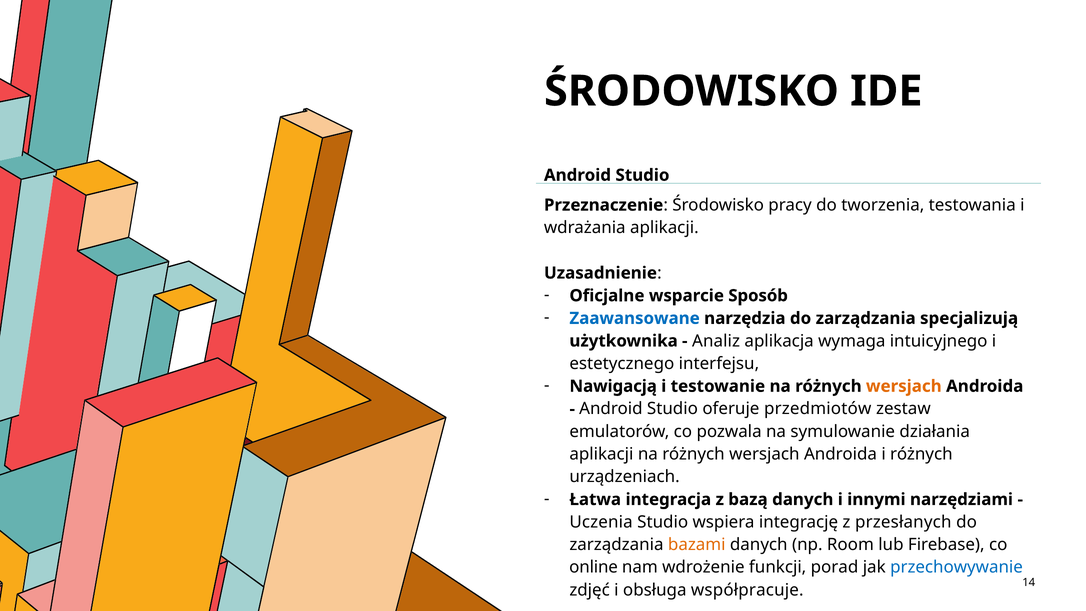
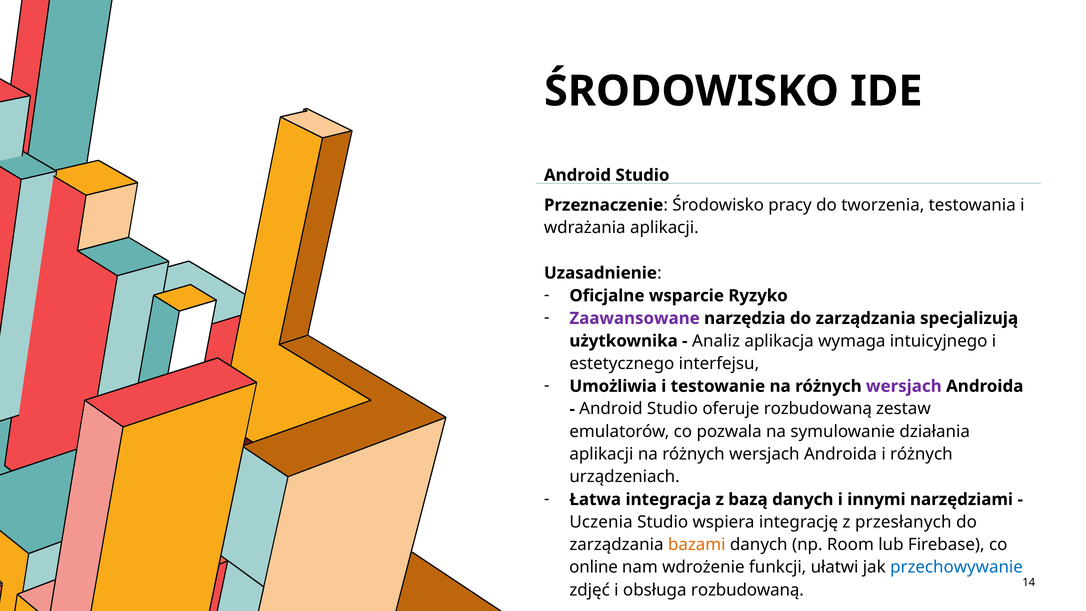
Sposób: Sposób -> Ryzyko (758, 296)
Zaawansowane colour: blue -> purple (635, 318)
Nawigacją: Nawigacją -> Umożliwia (613, 386)
wersjach colour: orange -> purple (904, 386)
oferuje przedmiotów: przedmiotów -> rozbudowaną (818, 409)
porad: porad -> ułatwi (835, 567)
obsługa współpracuje: współpracuje -> rozbudowaną (747, 590)
